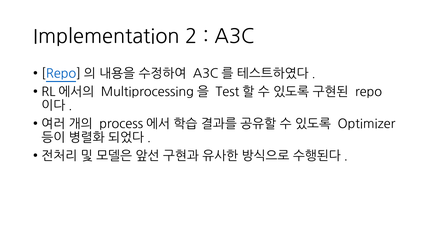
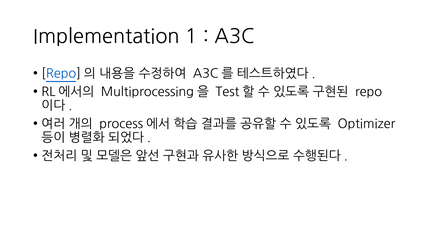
2: 2 -> 1 (191, 37)
